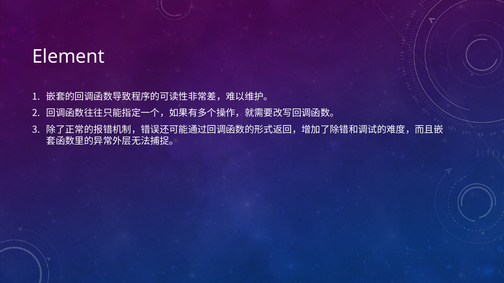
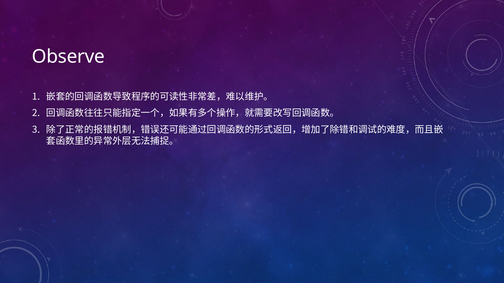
Element: Element -> Observe (68, 57)
